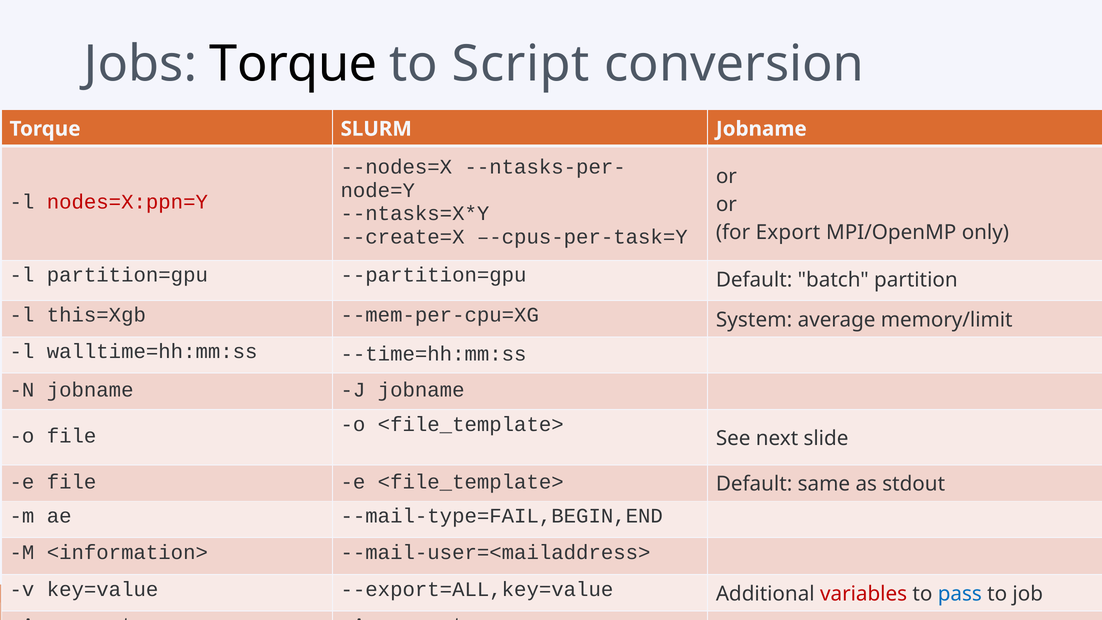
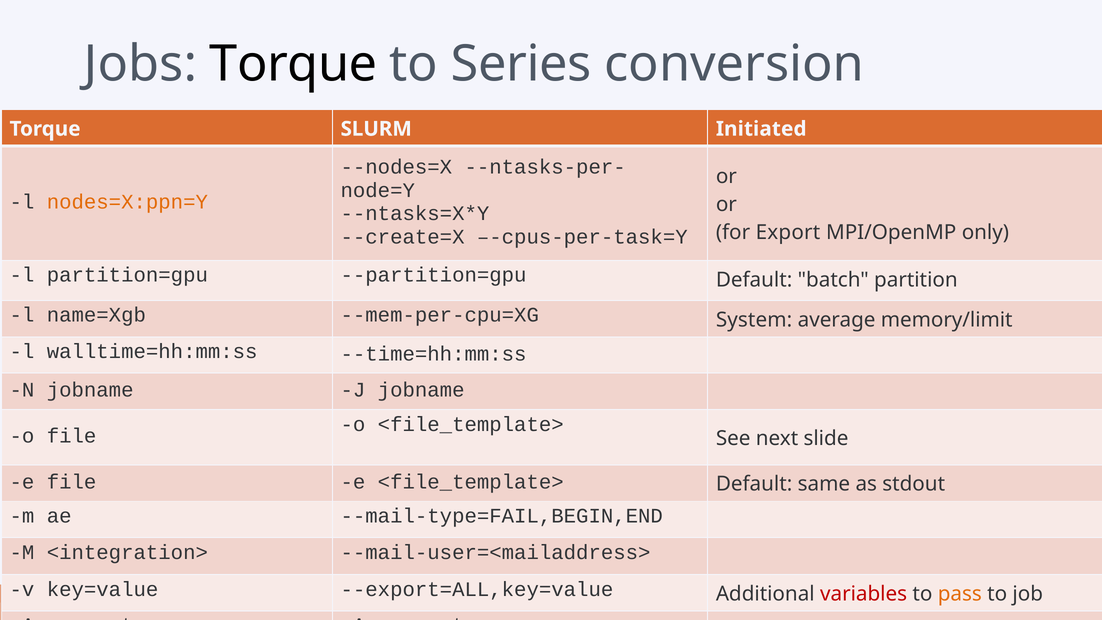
Script: Script -> Series (521, 64)
SLURM Jobname: Jobname -> Initiated (761, 129)
nodes=X:ppn=Y colour: red -> orange (127, 202)
this=Xgb: this=Xgb -> name=Xgb (96, 315)
<information>: <information> -> <integration> (127, 552)
pass colour: blue -> orange (960, 594)
